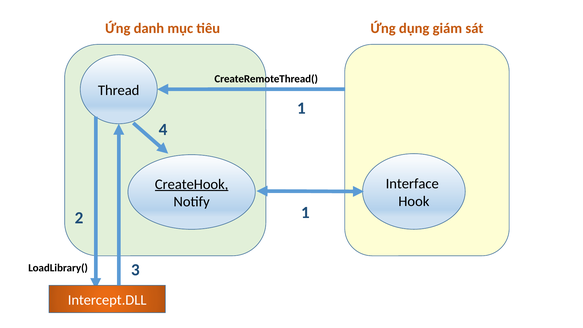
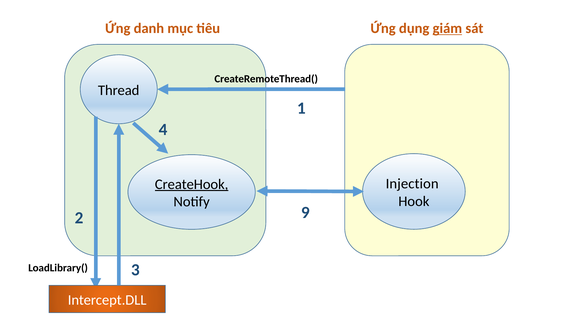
giám underline: none -> present (447, 28)
Interface: Interface -> Injection (412, 184)
2 1: 1 -> 9 (306, 212)
